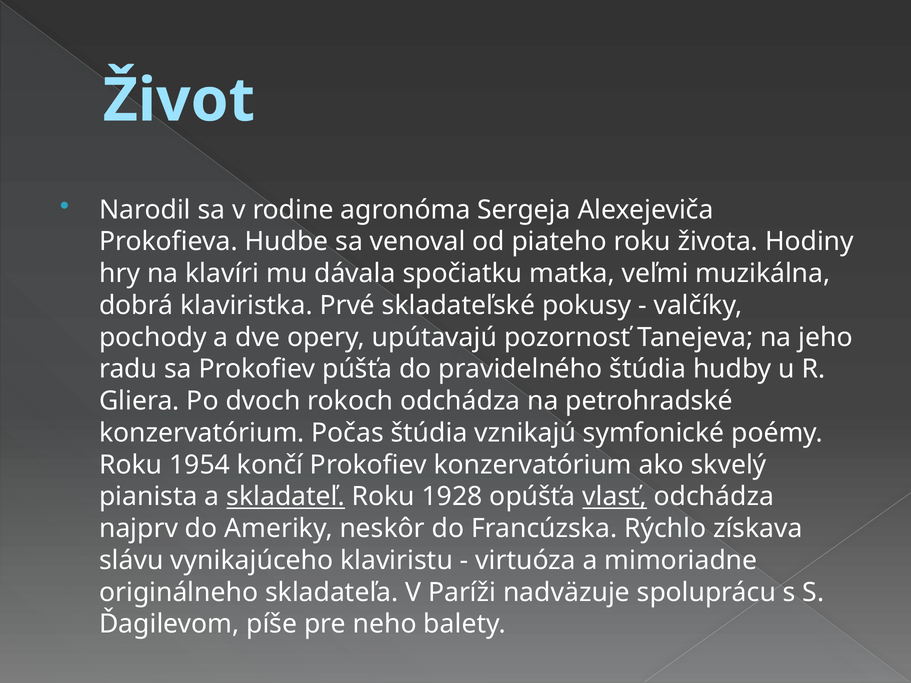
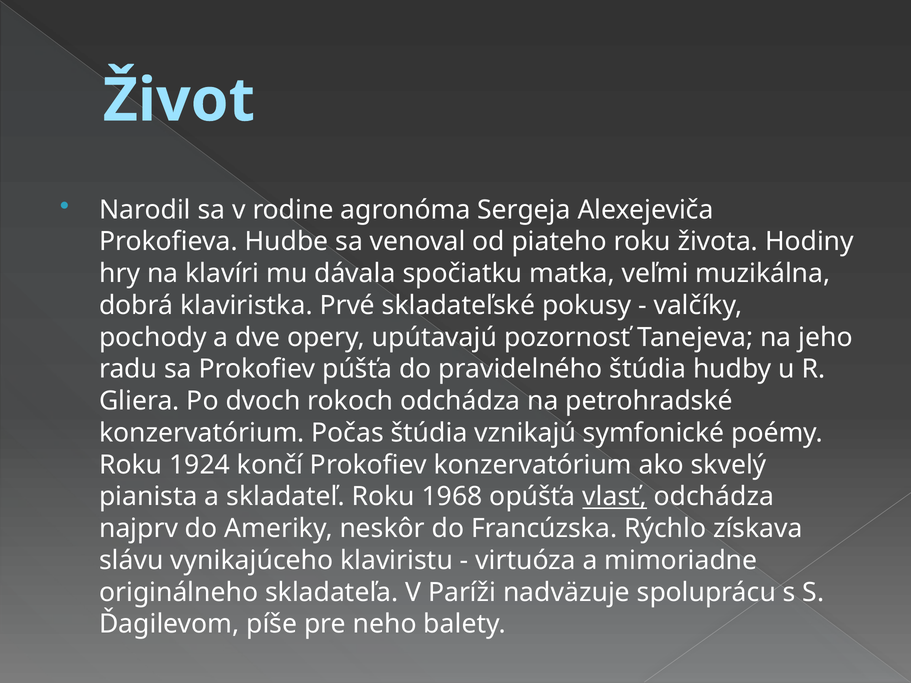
1954: 1954 -> 1924 (200, 465)
skladateľ underline: present -> none (286, 497)
1928: 1928 -> 1968 (452, 497)
